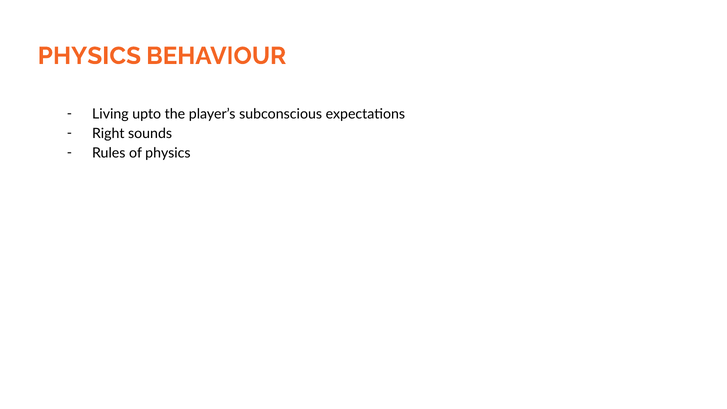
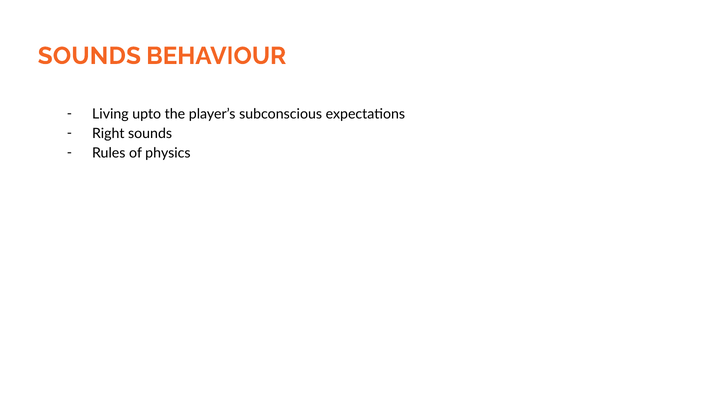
PHYSICS: PHYSICS -> SOUNDS (89, 56)
